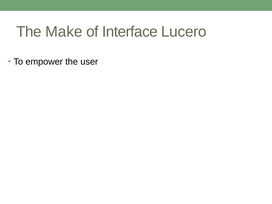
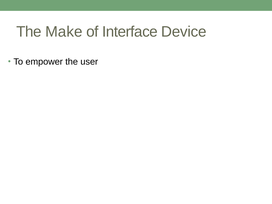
Lucero: Lucero -> Device (184, 32)
